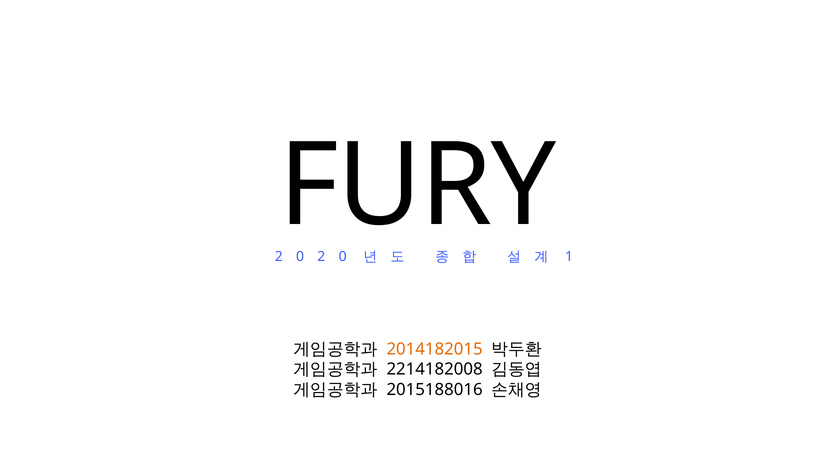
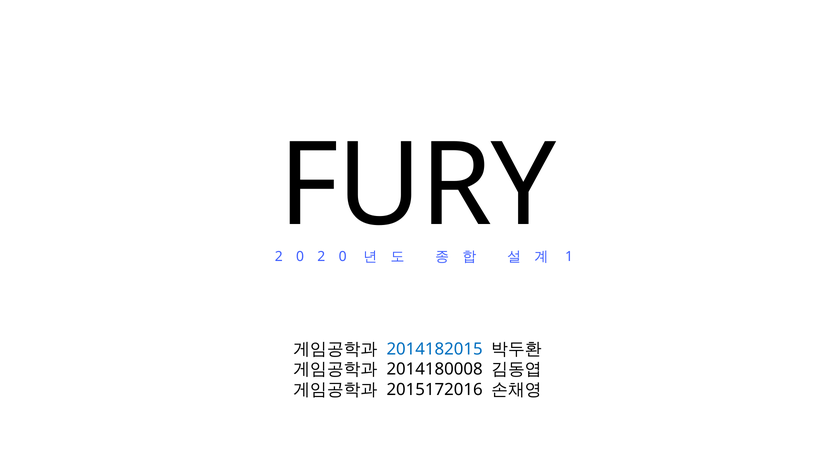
2014182015 colour: orange -> blue (435, 349)
2214182008: 2214182008 -> 2014180008 (435, 369)
2015188016: 2015188016 -> 2015172016 (435, 389)
